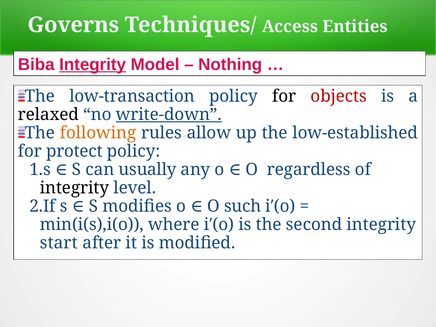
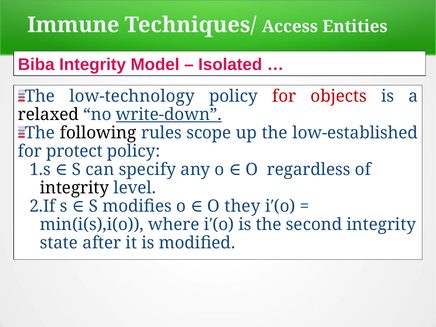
Governs: Governs -> Immune (73, 25)
Integrity underline: present -> none (93, 65)
Nothing: Nothing -> Isolated (230, 65)
low-transaction: low-transaction -> low-technology (132, 96)
for colour: black -> red (284, 96)
following colour: orange -> black (98, 133)
allow: allow -> scope (209, 133)
usually: usually -> specify (147, 170)
such: such -> they (242, 206)
start: start -> state (59, 243)
